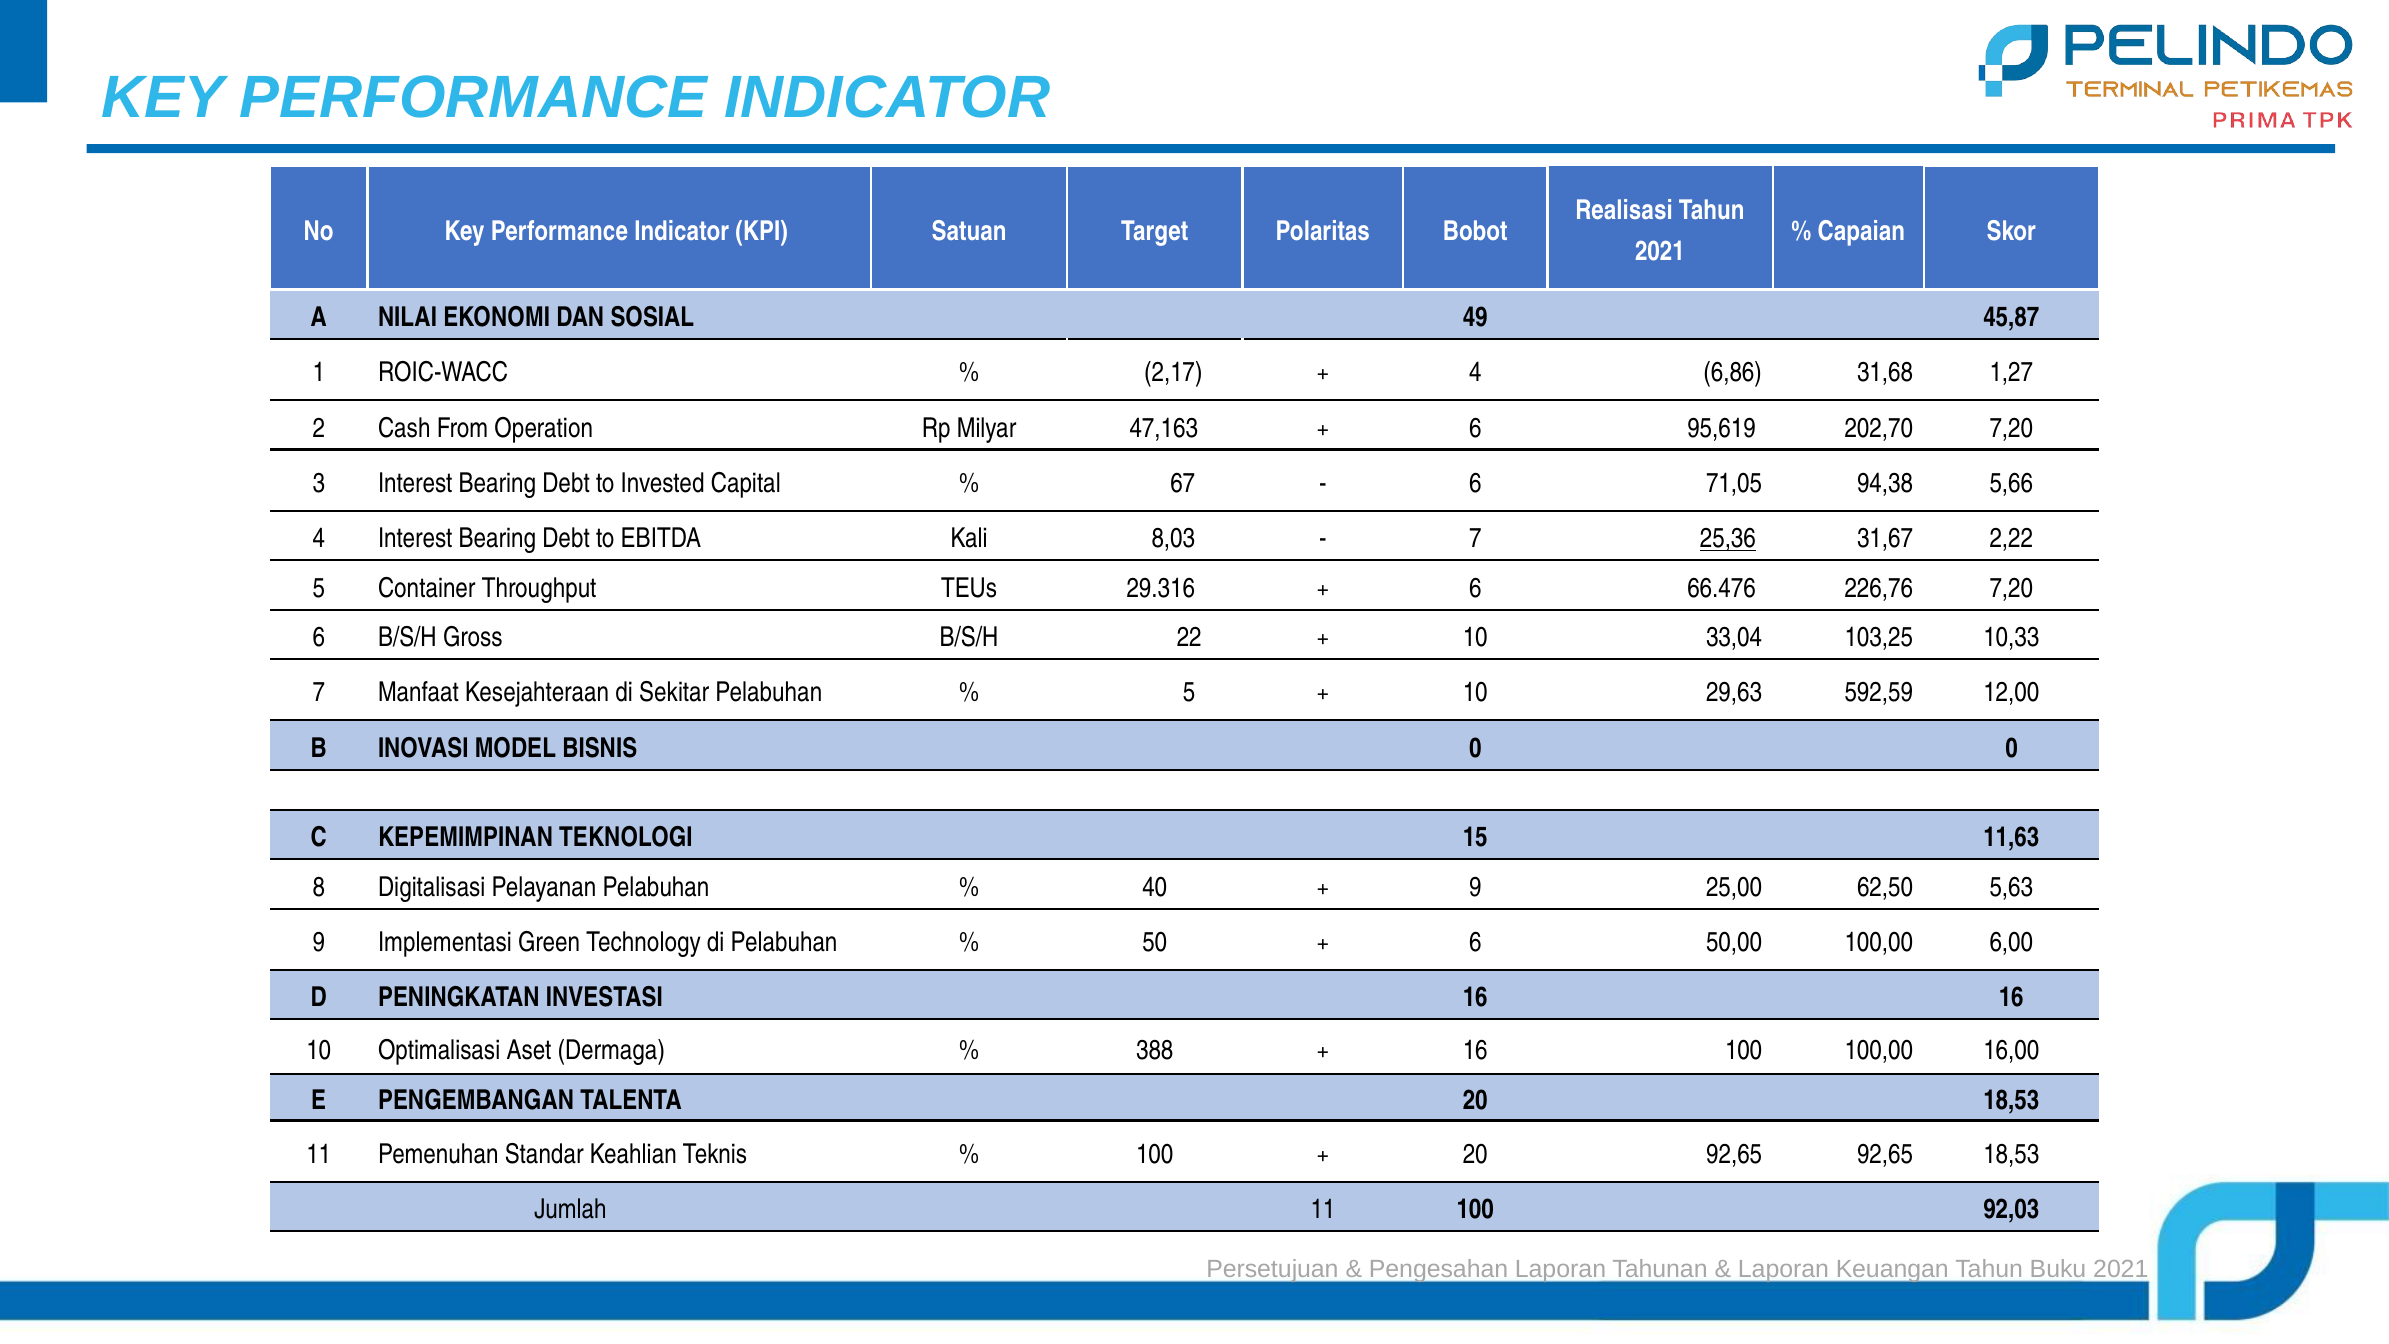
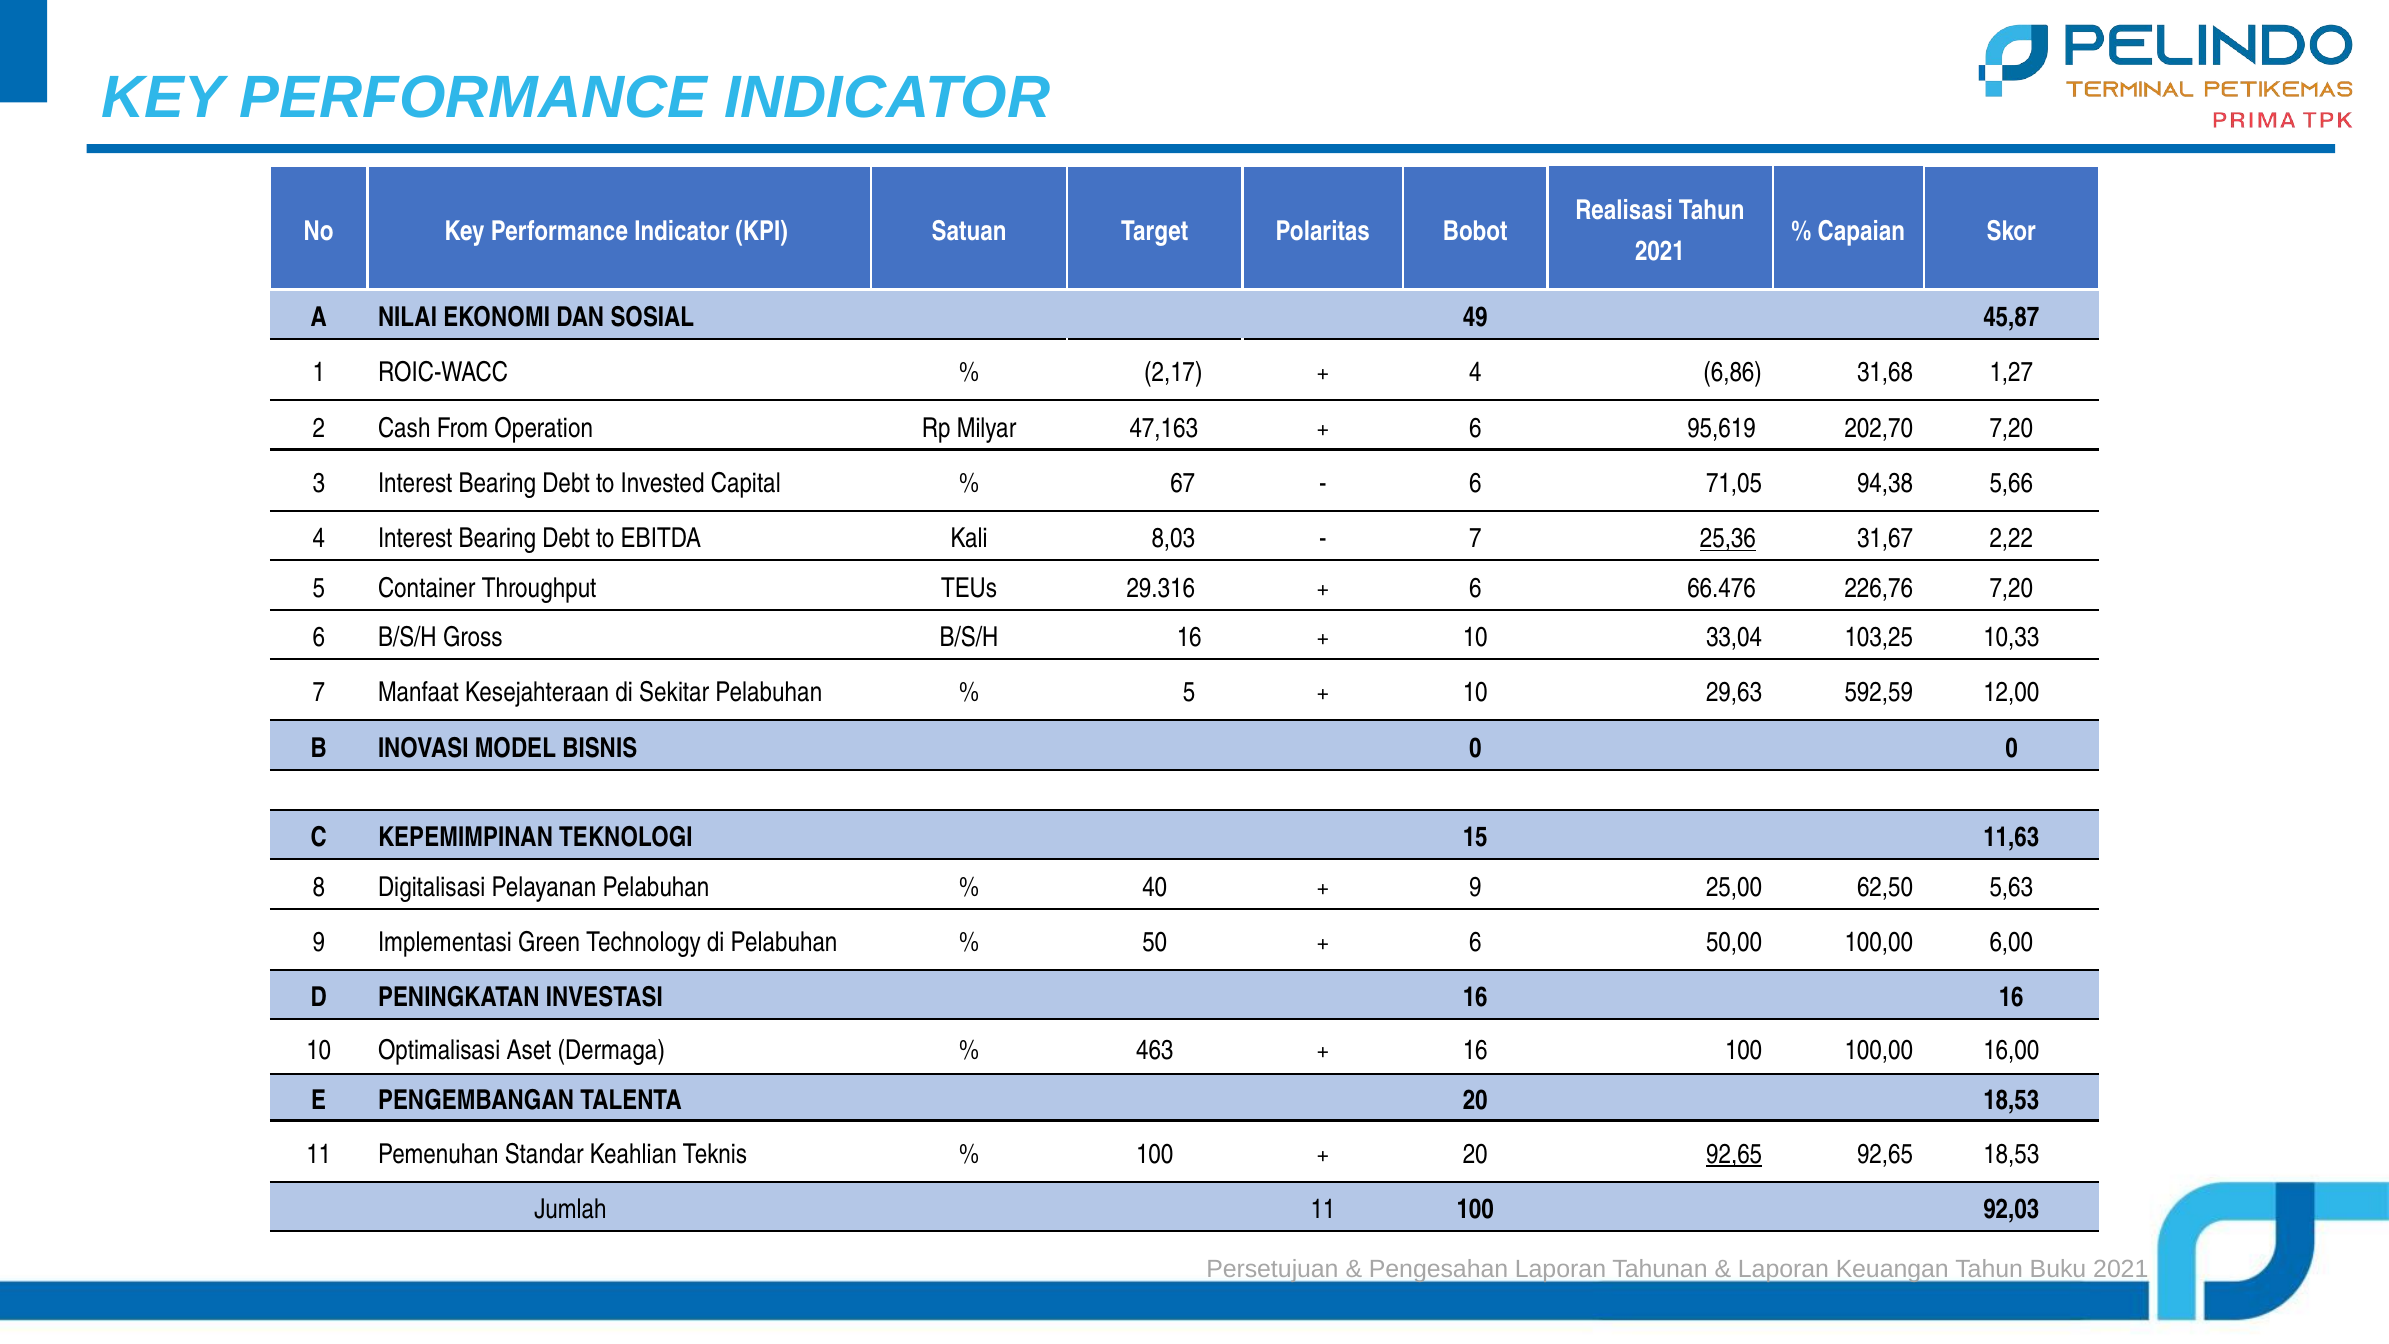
B/S/H 22: 22 -> 16 (1189, 637)
388: 388 -> 463 (1155, 1050)
92,65 underline: none -> present (1734, 1154)
